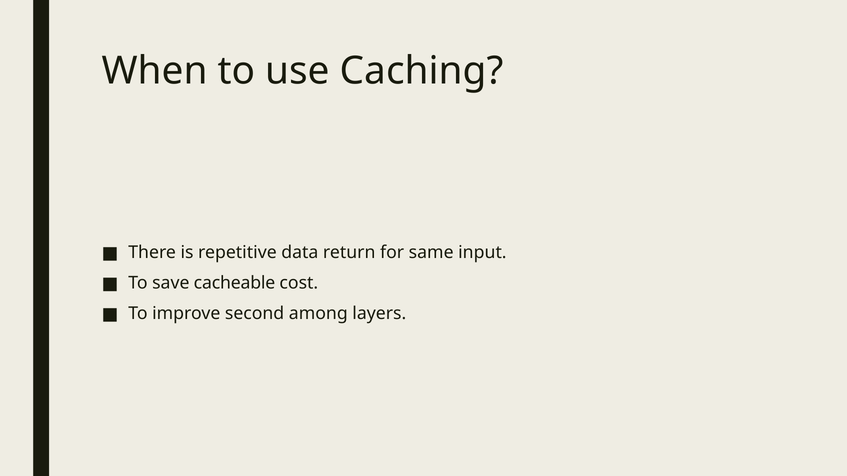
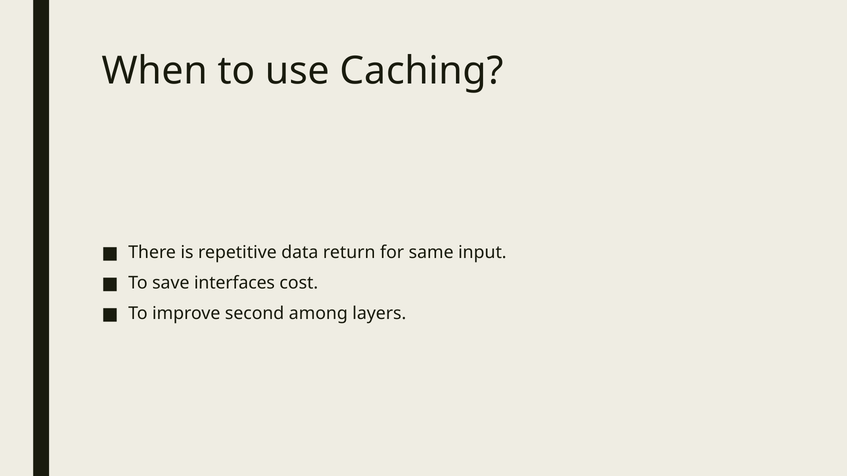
cacheable: cacheable -> interfaces (235, 283)
